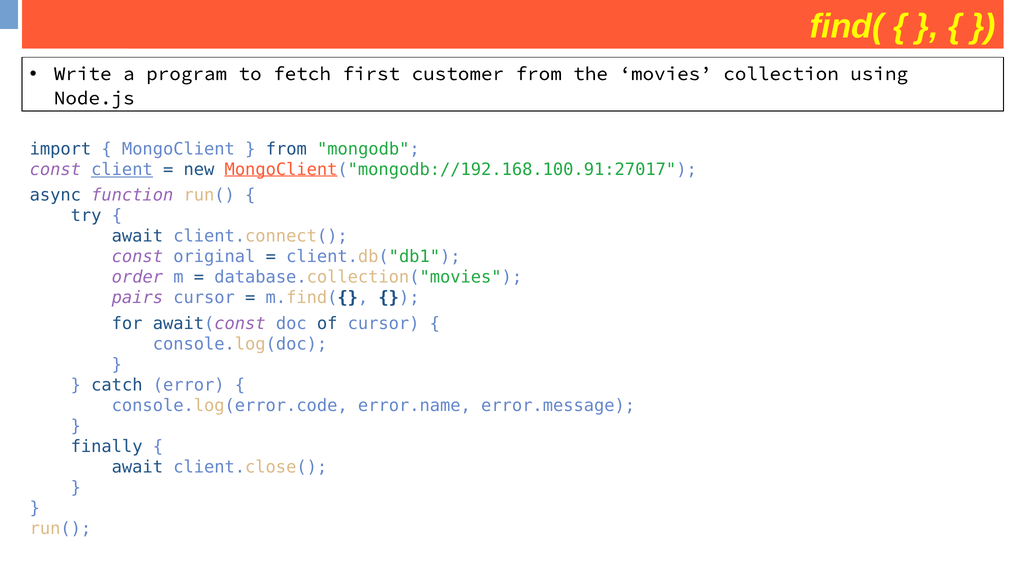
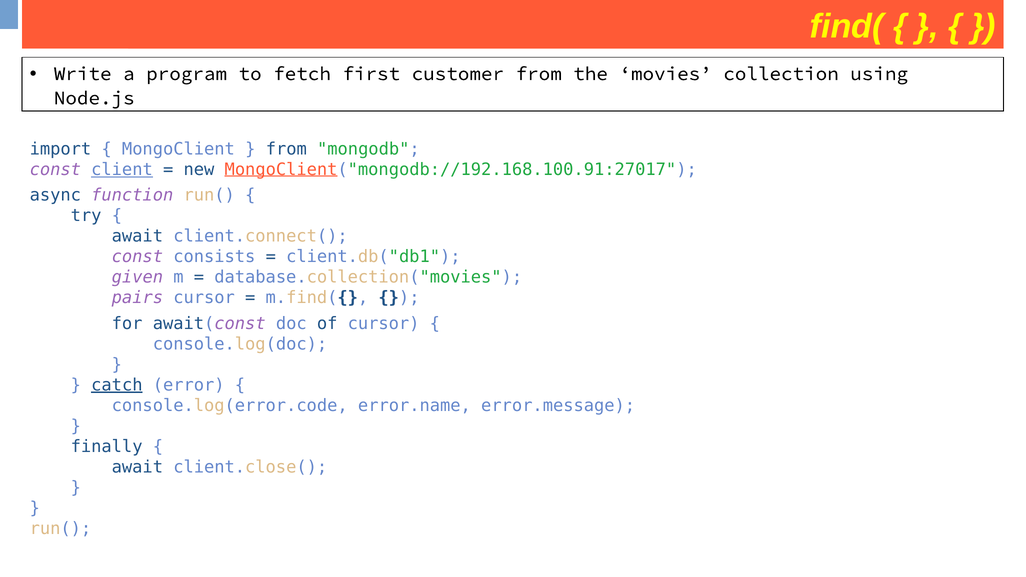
original: original -> consists (214, 257)
order: order -> given (137, 277)
catch underline: none -> present (117, 385)
